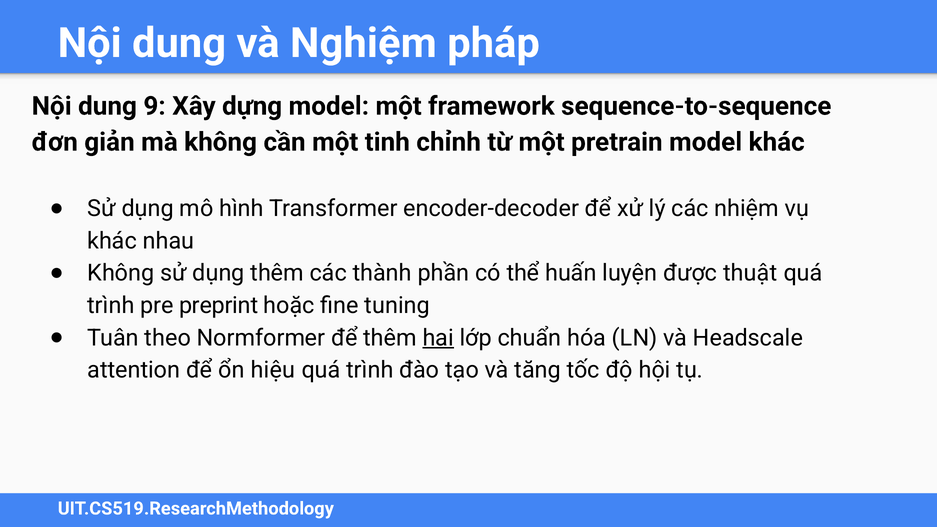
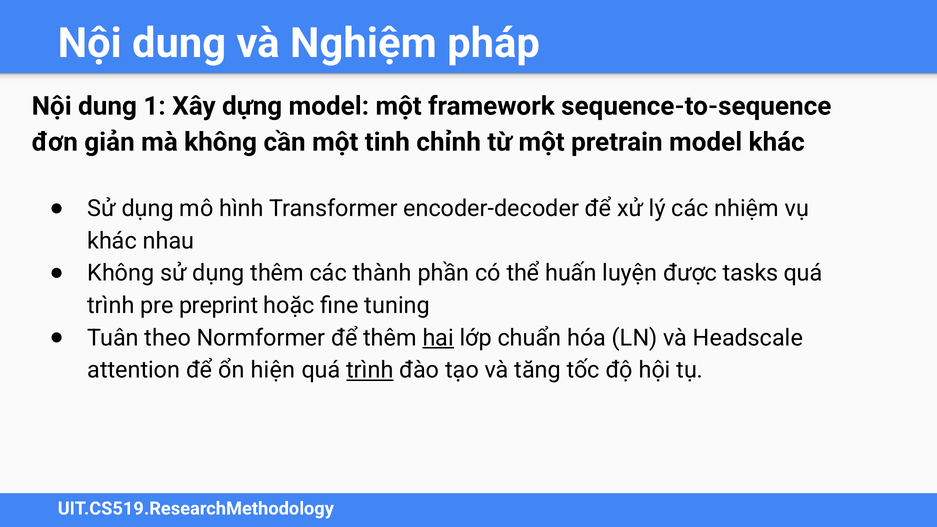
9: 9 -> 1 (155, 106)
thuật: thuật -> tasks (750, 273)
hiệu: hiệu -> hiện (273, 370)
trình underline: none -> present (370, 370)
